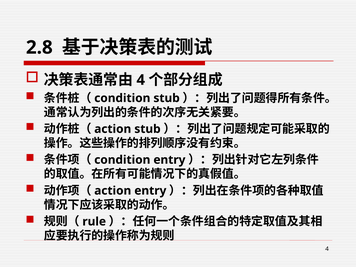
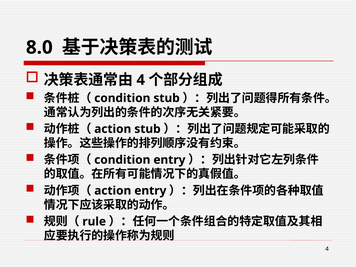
2.8: 2.8 -> 8.0 (39, 47)
